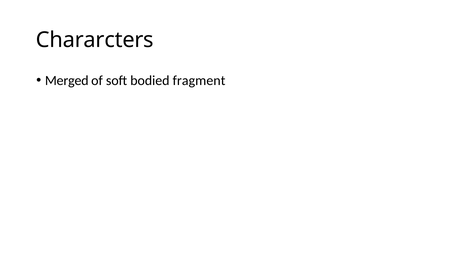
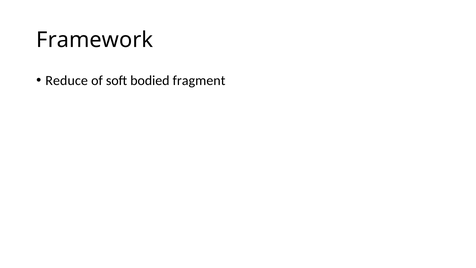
Chararcters: Chararcters -> Framework (95, 40)
Merged: Merged -> Reduce (67, 80)
